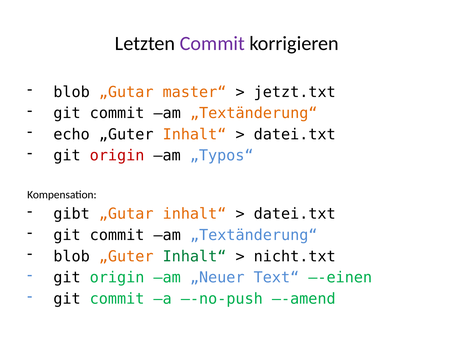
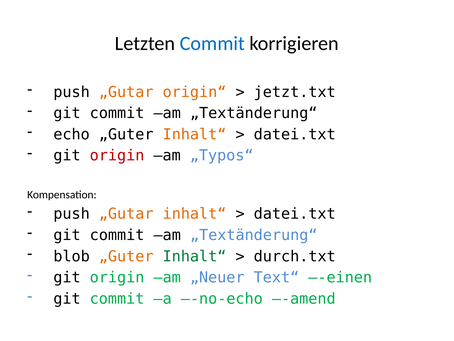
Commit colour: purple -> blue (212, 43)
blob: blob -> push (72, 92)
master“: master“ -> origin“ (195, 92)
„Textänderung“ colour: orange -> black (254, 113)
gibt: gibt -> push (72, 214)
nicht.txt: nicht.txt -> durch.txt (295, 256)
–-no-push: –-no-push -> –-no-echo (222, 298)
